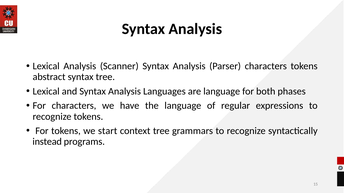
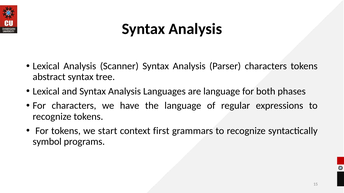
context tree: tree -> first (161, 131)
instead: instead -> symbol (47, 142)
